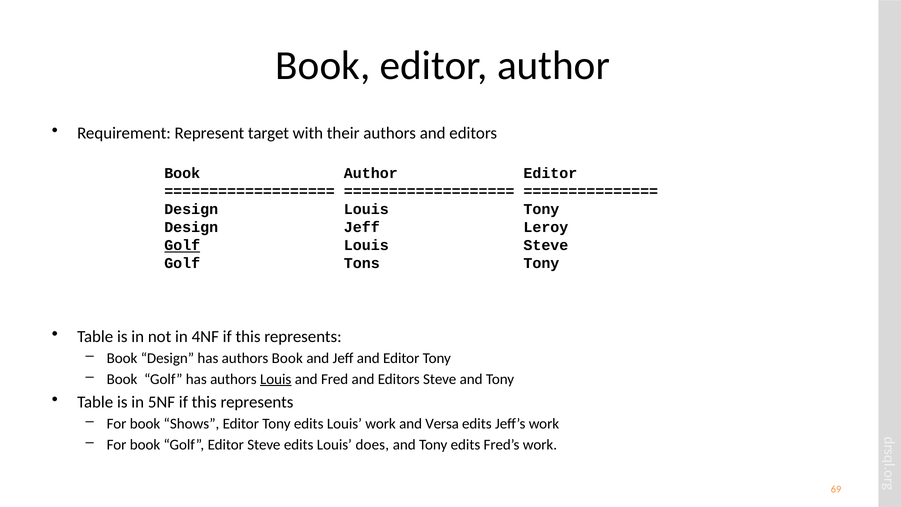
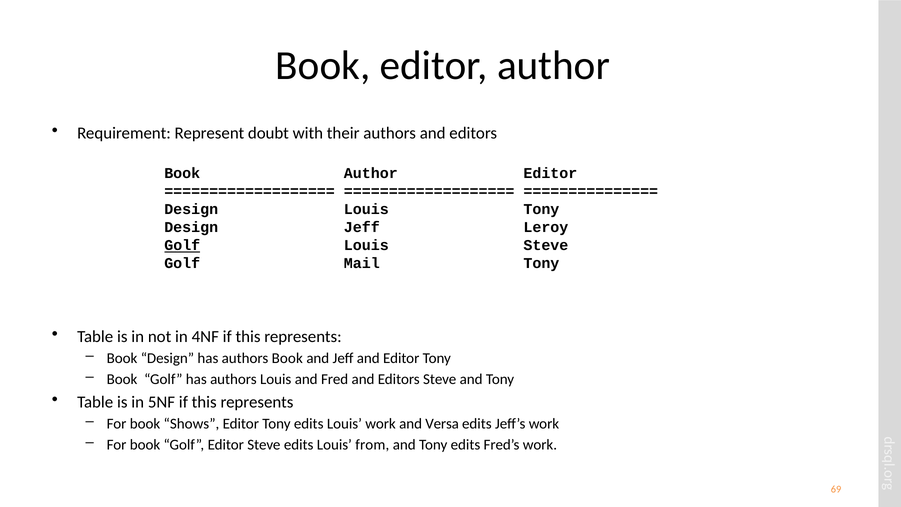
target: target -> doubt (268, 133)
Tons: Tons -> Mail (362, 263)
Louis underline: present -> none (276, 379)
does: does -> from (372, 444)
